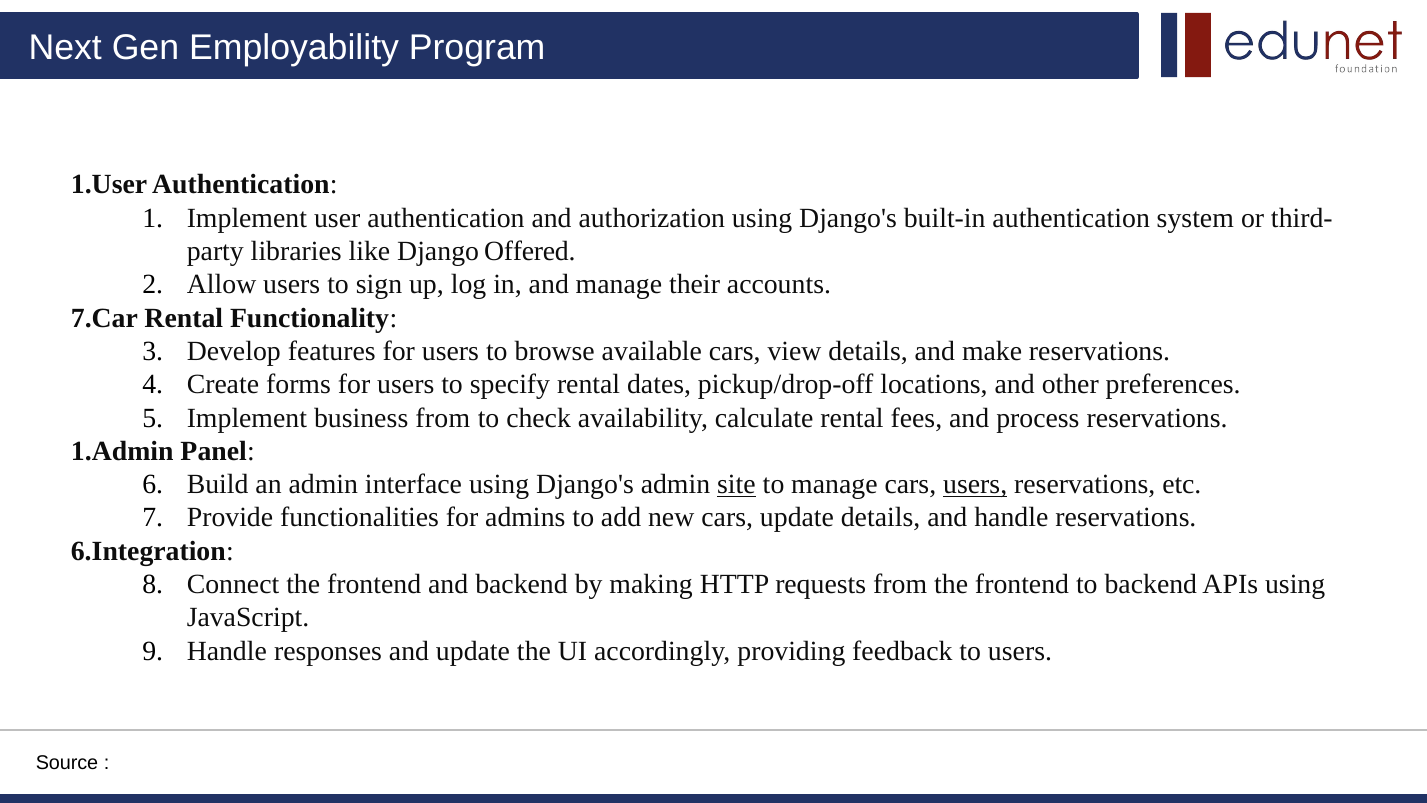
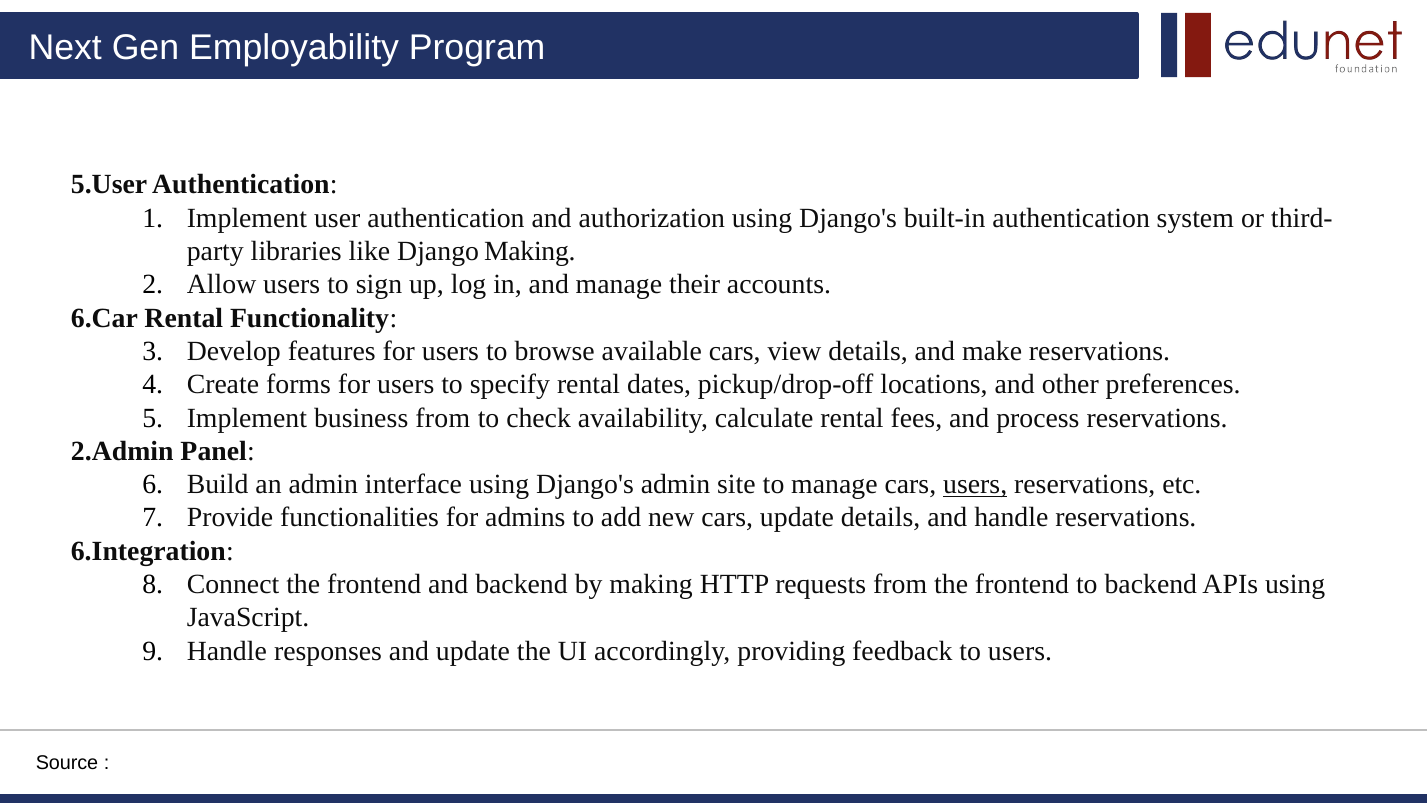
1.User: 1.User -> 5.User (109, 184)
Django Offered: Offered -> Making (530, 251)
7.Car: 7.Car -> 6.Car (104, 318)
1.Admin: 1.Admin -> 2.Admin (122, 451)
site underline: present -> none (736, 484)
